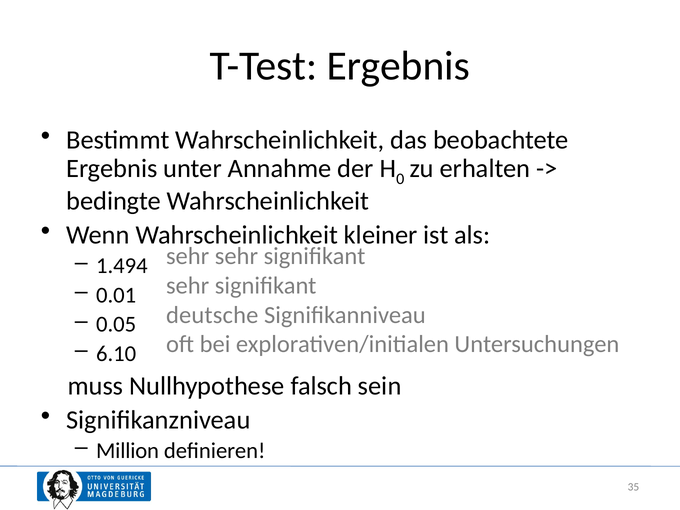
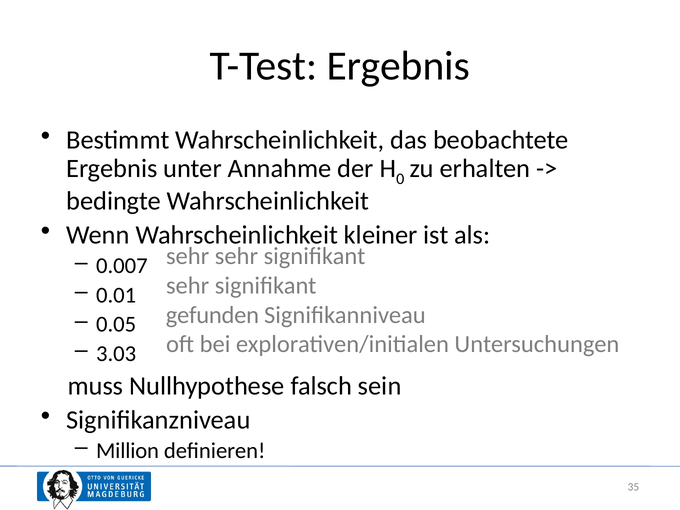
1.494: 1.494 -> 0.007 (122, 266)
deutsche: deutsche -> gefunden (212, 315)
6.10: 6.10 -> 3.03 (116, 354)
